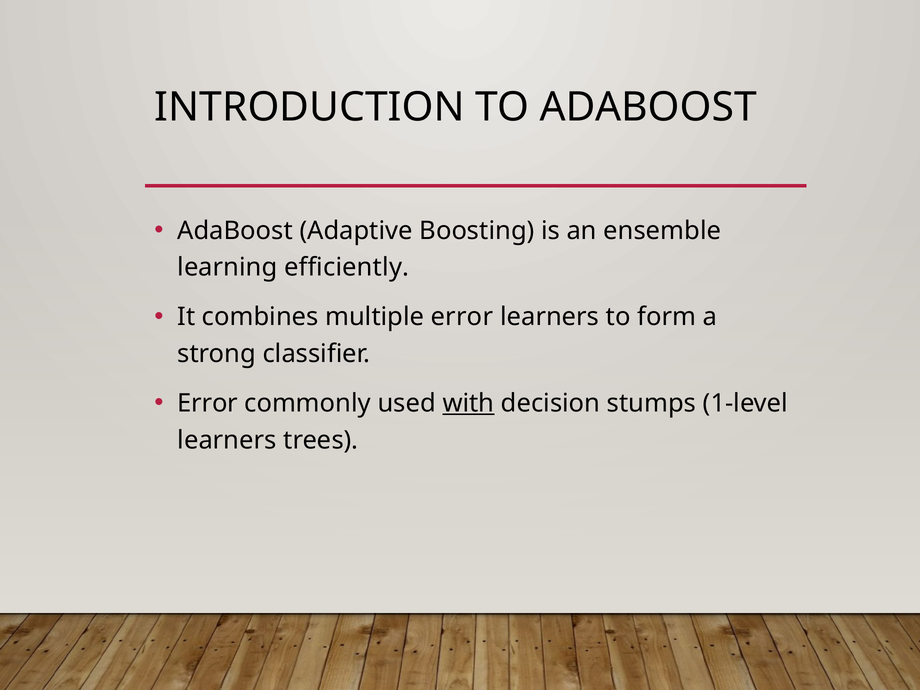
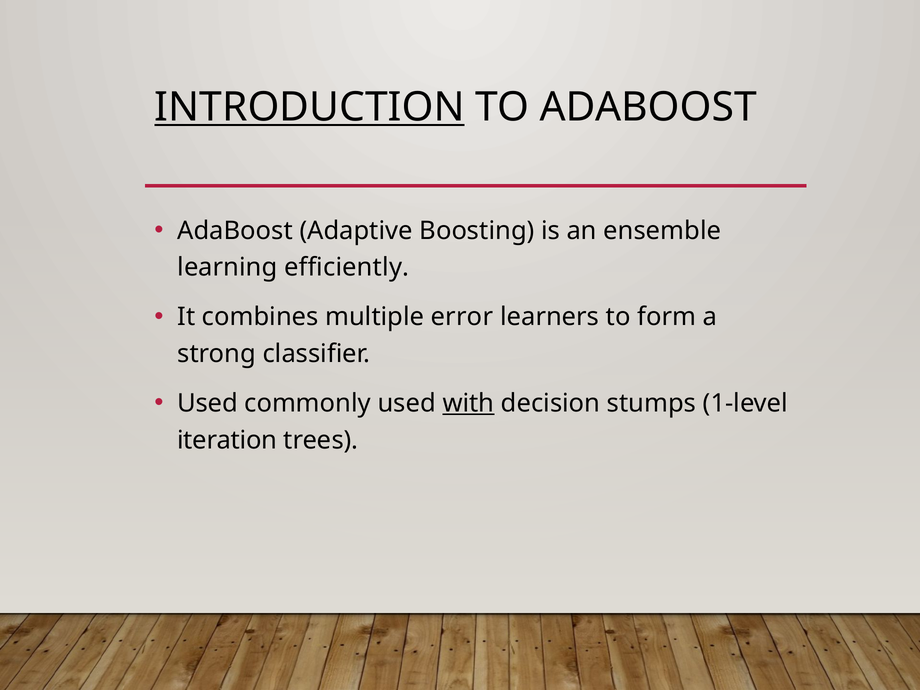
INTRODUCTION underline: none -> present (310, 107)
Error: Error -> Used (208, 403)
learners: learners -> iteration (227, 440)
